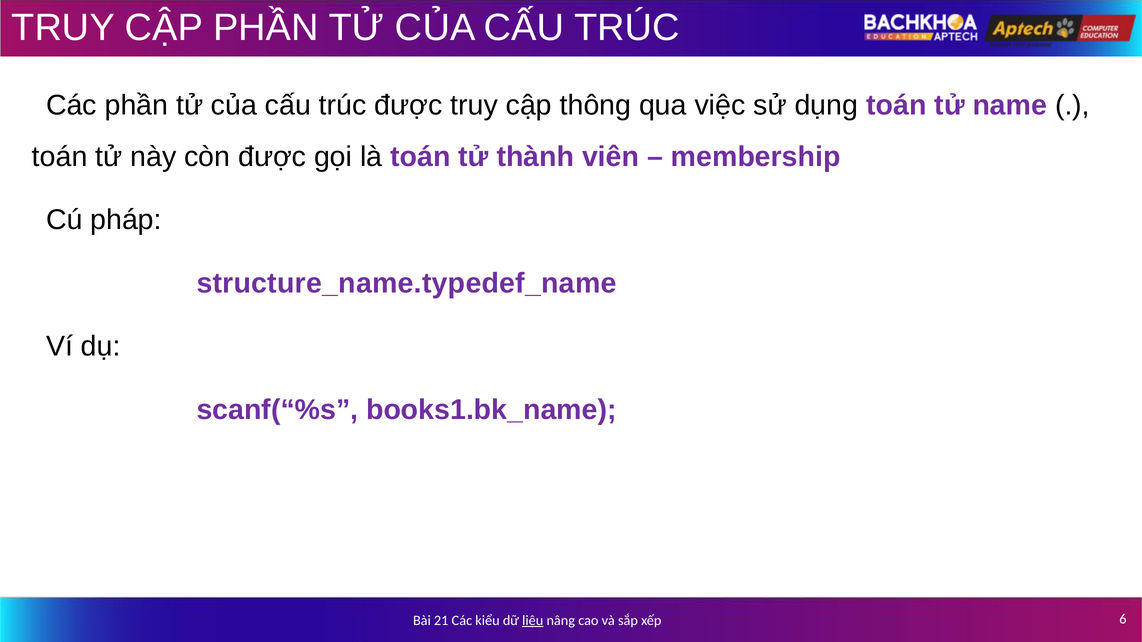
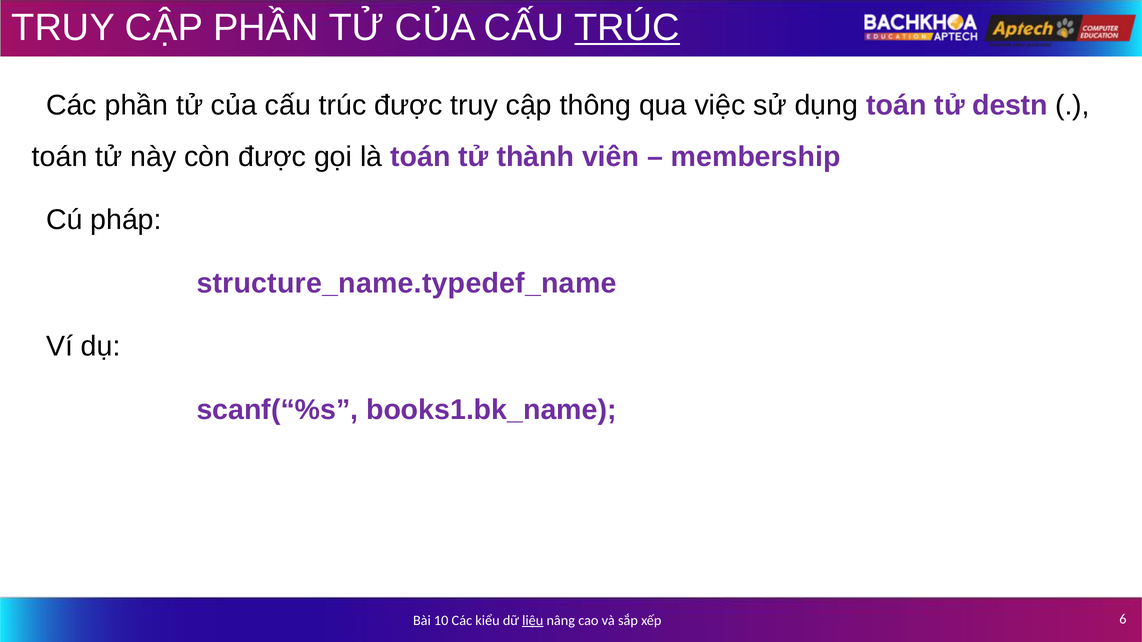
TRÚC underline: none -> present (627, 28)
name: name -> destn (1010, 105)
21: 21 -> 10 (441, 621)
